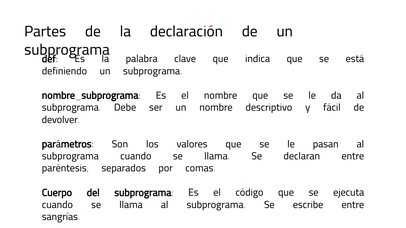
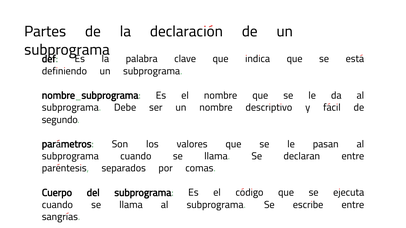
devolver: devolver -> segundo (60, 120)
